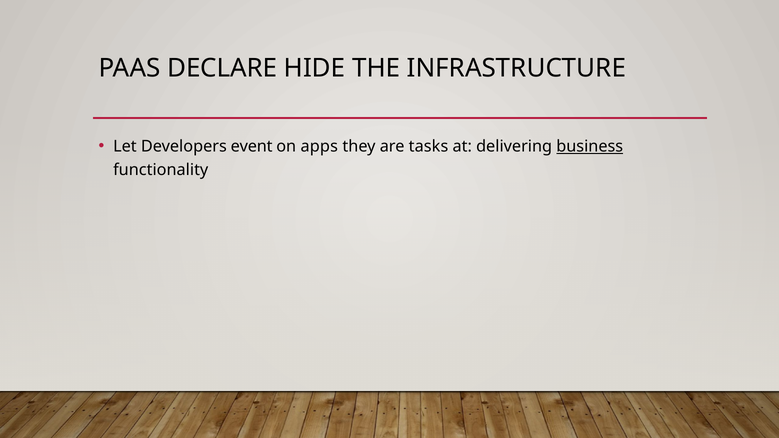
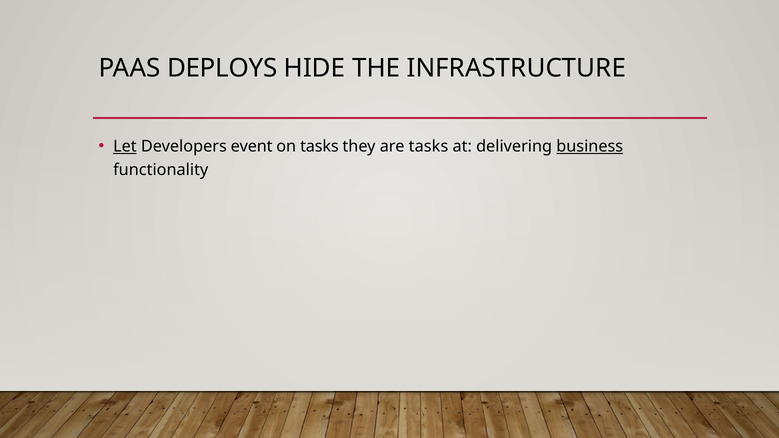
DECLARE: DECLARE -> DEPLOYS (222, 68)
Let underline: none -> present (125, 146)
on apps: apps -> tasks (319, 146)
